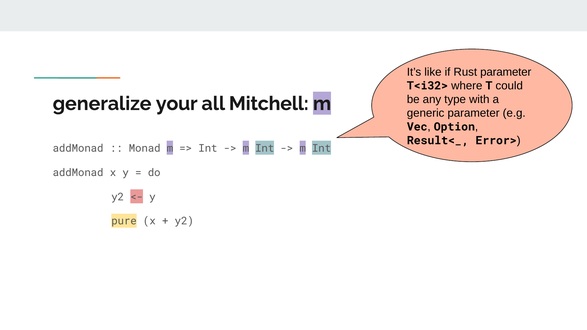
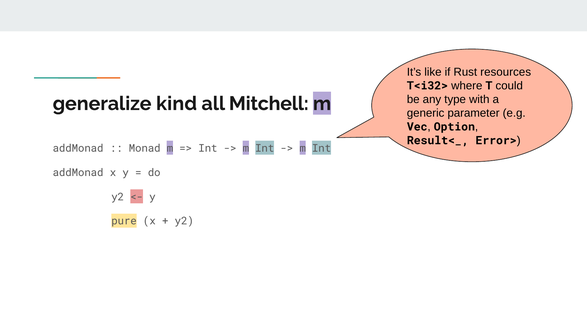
Rust parameter: parameter -> resources (506, 72)
your: your -> kind (177, 104)
